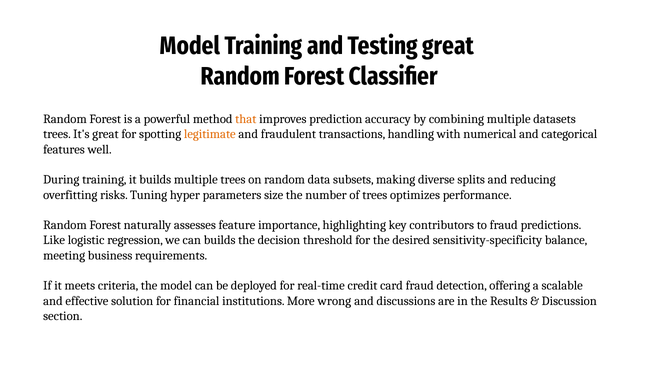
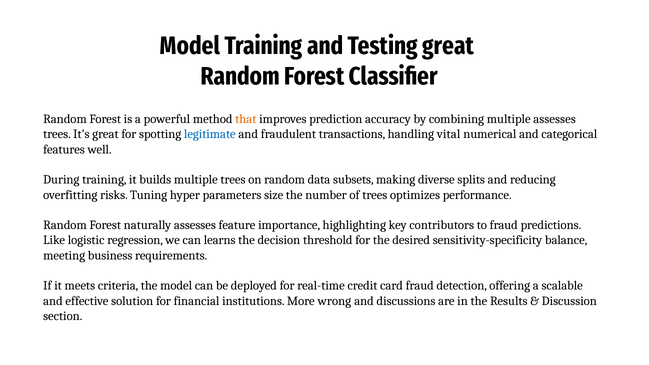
multiple datasets: datasets -> assesses (555, 119)
legitimate colour: orange -> blue (210, 134)
with: with -> vital (449, 134)
can builds: builds -> learns (220, 240)
